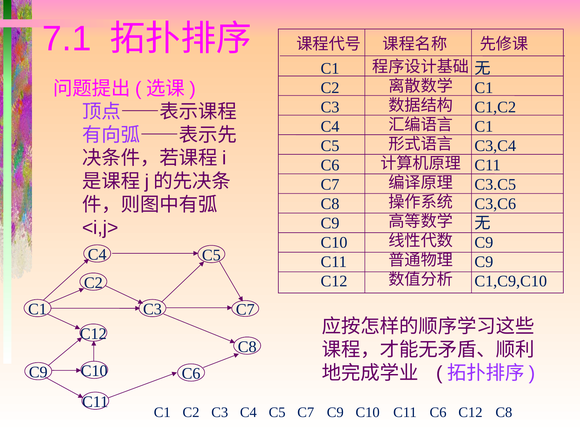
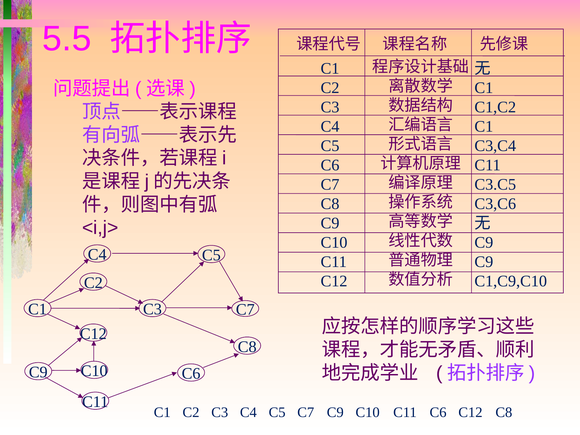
7.1: 7.1 -> 5.5 (67, 39)
